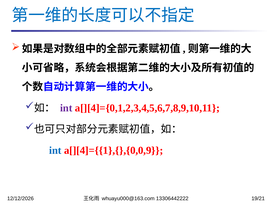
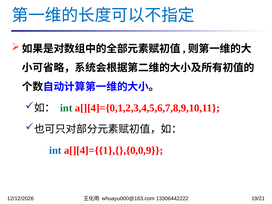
int colour: purple -> green (66, 108)
